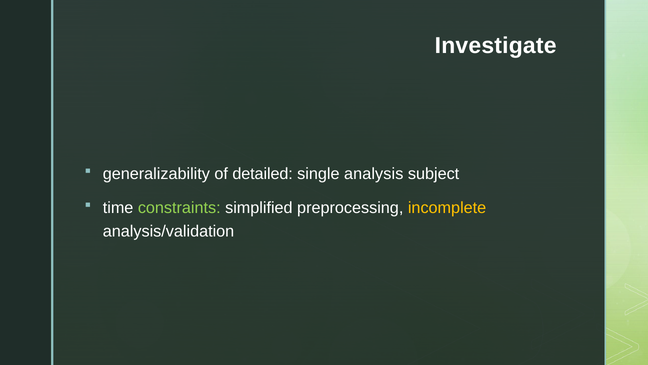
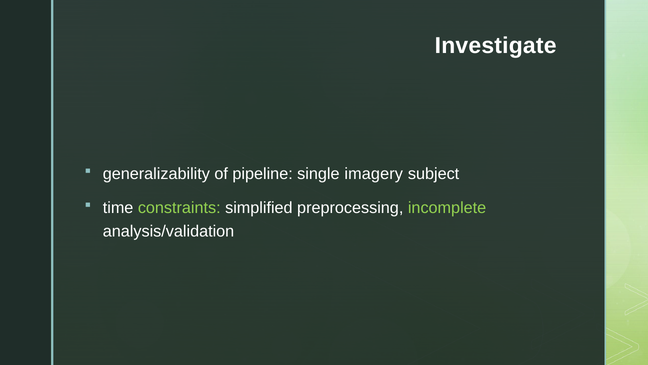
detailed: detailed -> pipeline (263, 174)
analysis: analysis -> imagery (374, 174)
incomplete colour: yellow -> light green (447, 208)
